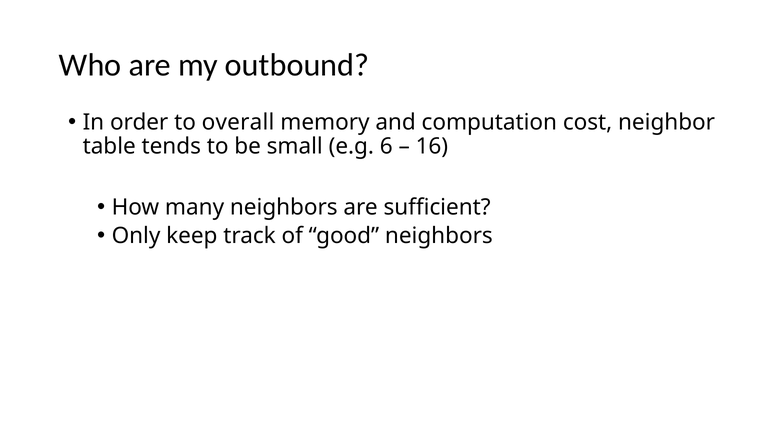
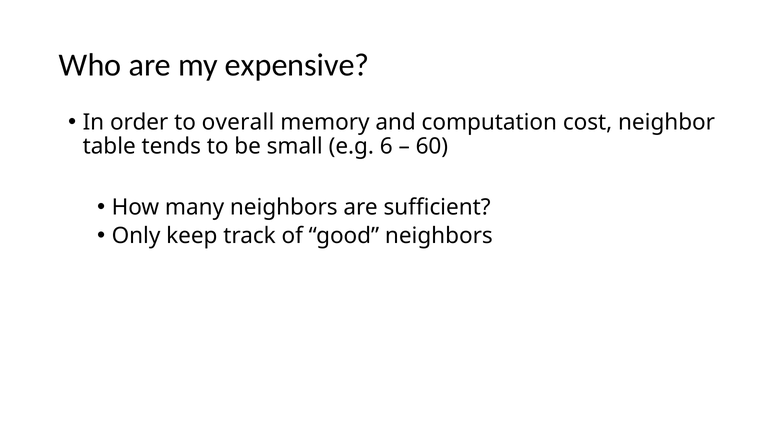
outbound: outbound -> expensive (297, 65)
16: 16 -> 60 (432, 146)
